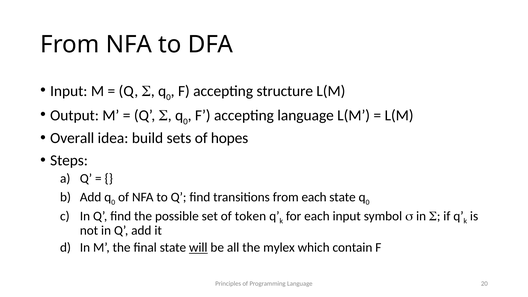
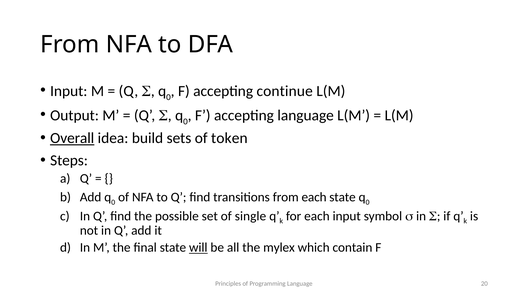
structure: structure -> continue (285, 91)
Overall underline: none -> present (72, 138)
hopes: hopes -> token (229, 138)
token: token -> single (250, 216)
